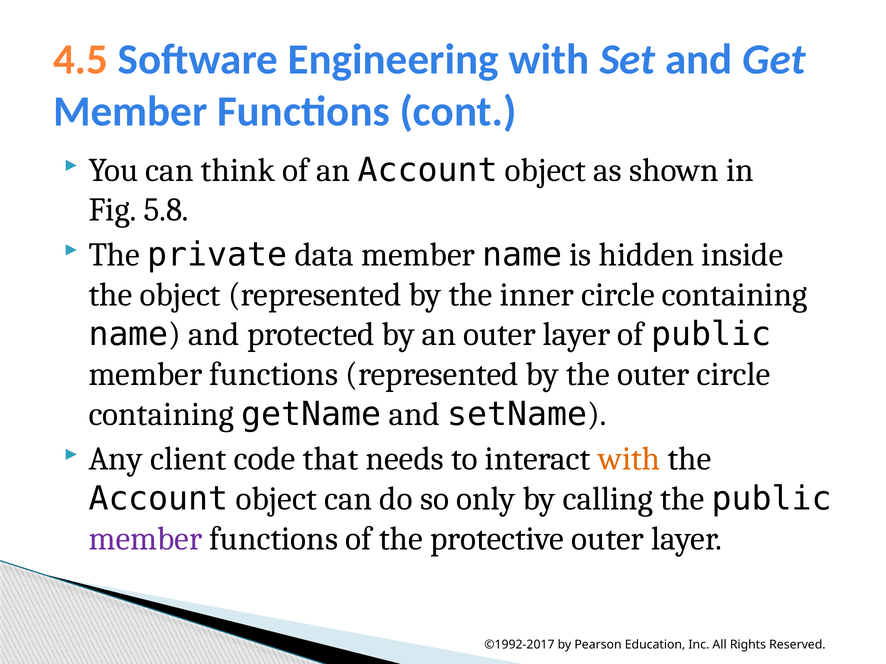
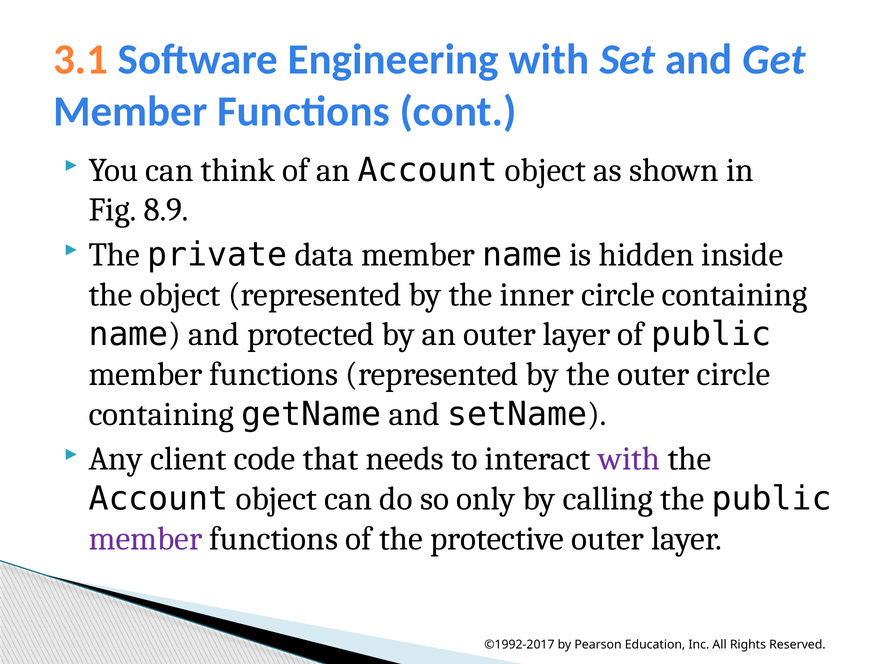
4.5: 4.5 -> 3.1 (81, 60)
5.8: 5.8 -> 8.9 (166, 210)
with colour: orange -> purple (629, 459)
